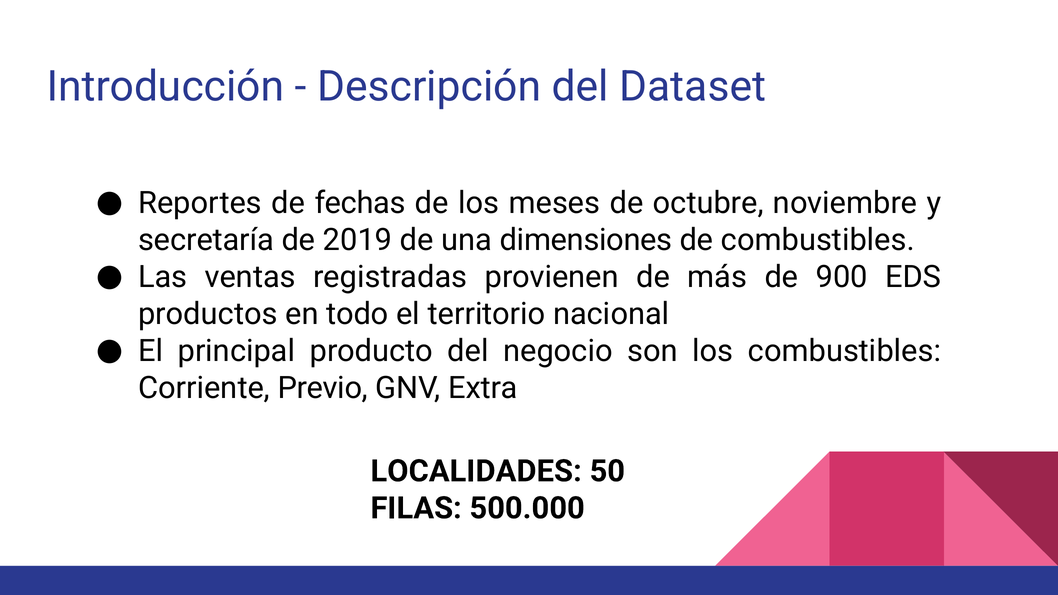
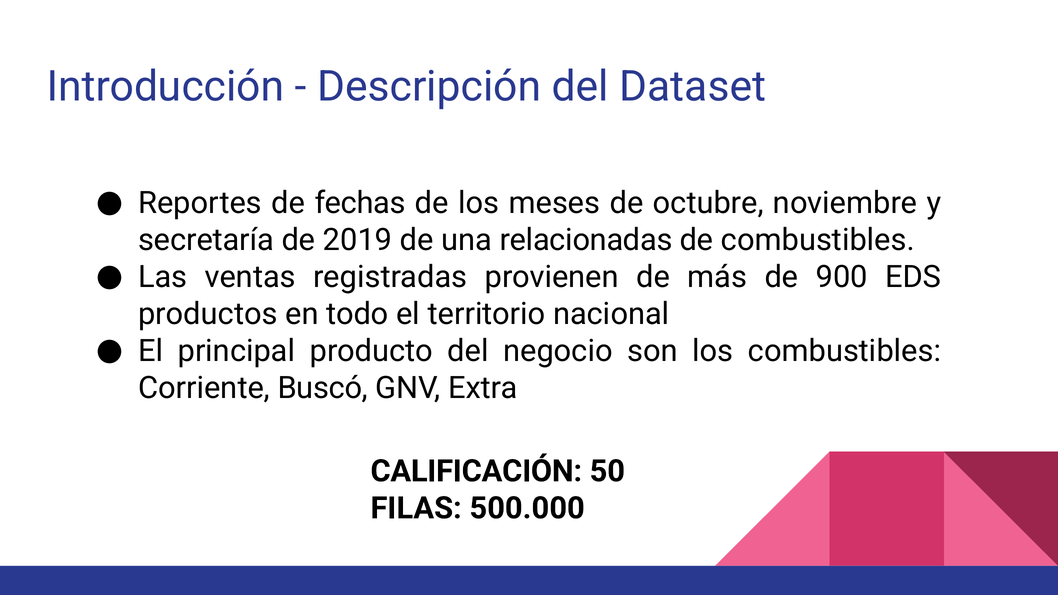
dimensiones: dimensiones -> relacionadas (586, 240)
Previo: Previo -> Buscó (323, 388)
LOCALIDADES: LOCALIDADES -> CALIFICACIÓN (476, 471)
